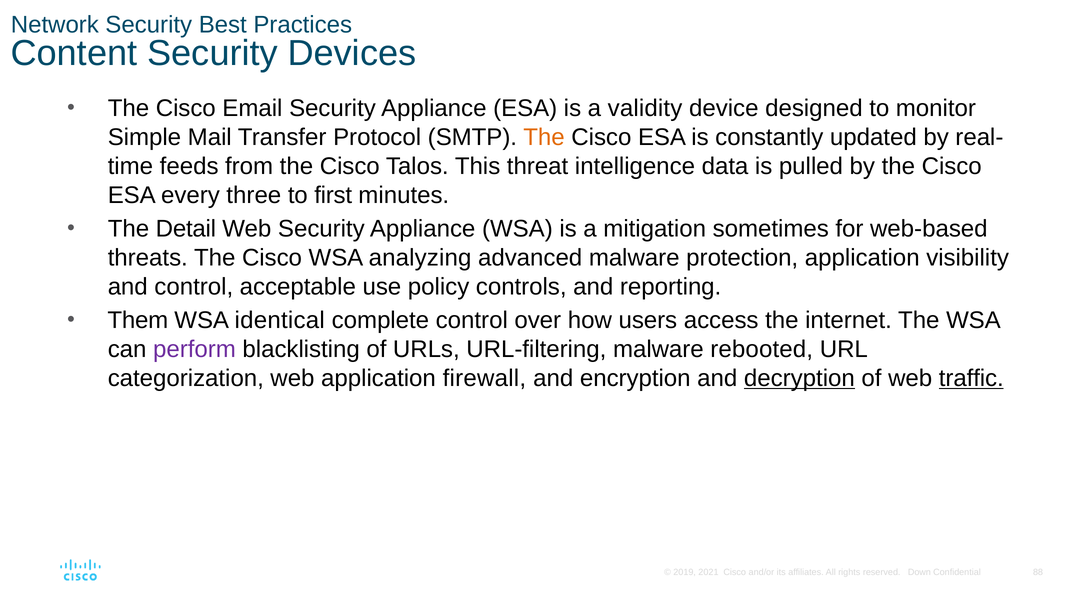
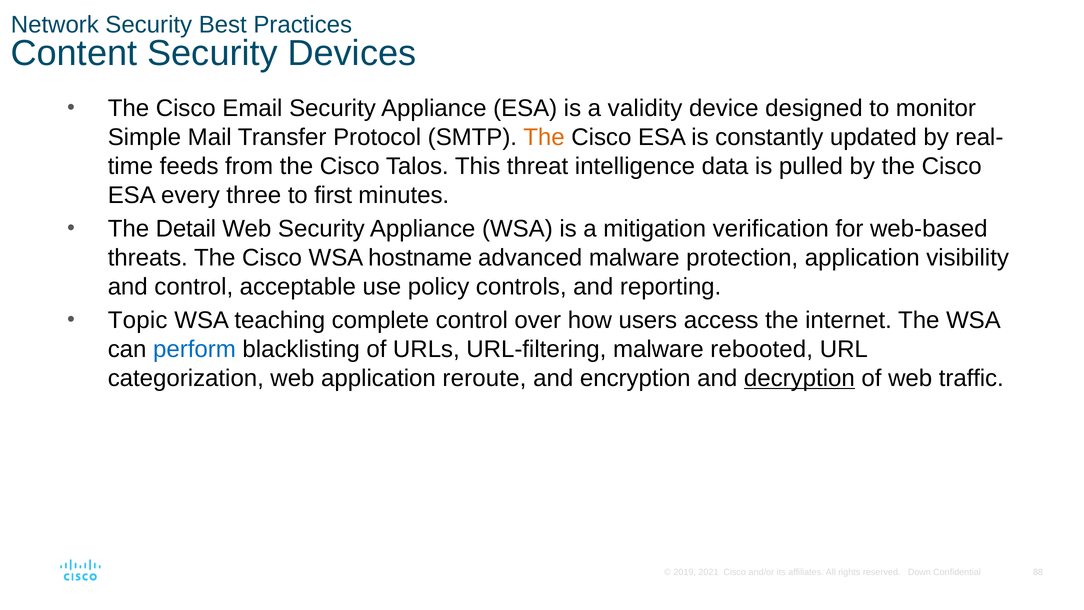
sometimes: sometimes -> verification (771, 229)
analyzing: analyzing -> hostname (420, 258)
Them: Them -> Topic (138, 320)
identical: identical -> teaching (280, 320)
perform colour: purple -> blue (194, 349)
firewall: firewall -> reroute (484, 378)
traffic underline: present -> none (971, 378)
